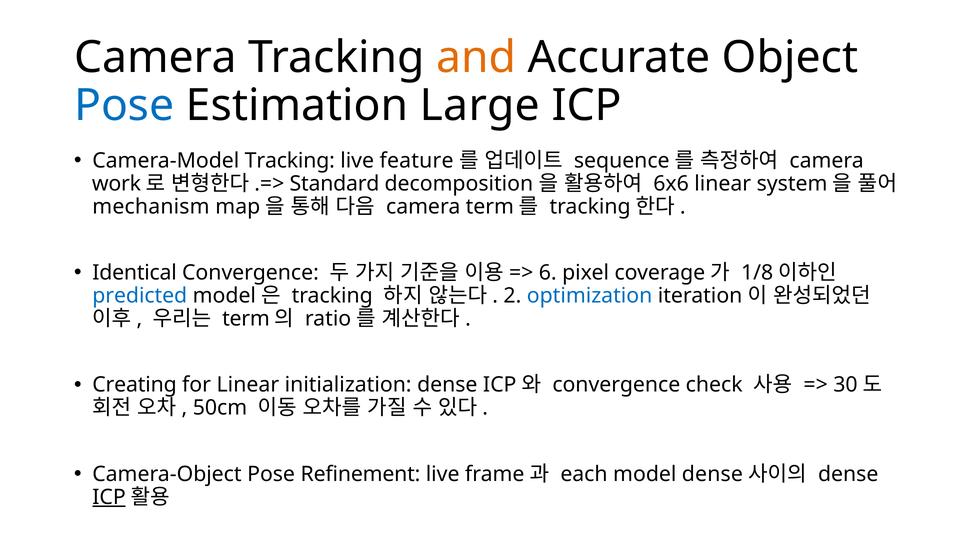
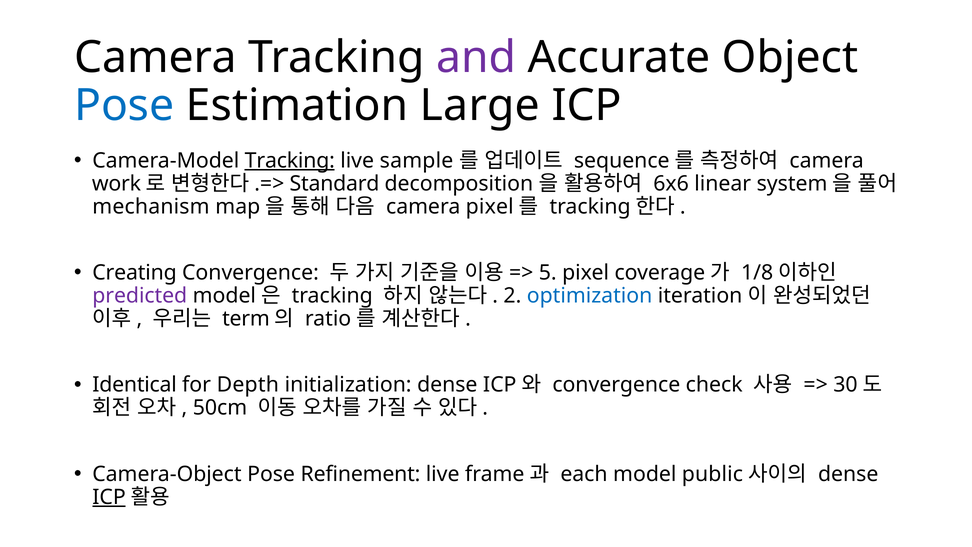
and colour: orange -> purple (476, 58)
Tracking underline: none -> present (290, 161)
feature: feature -> sample (417, 161)
camera term: term -> pixel (490, 206)
Identical: Identical -> Creating (135, 273)
6: 6 -> 5 (548, 273)
predicted colour: blue -> purple (140, 296)
Creating: Creating -> Identical (135, 385)
for Linear: Linear -> Depth (248, 385)
model dense: dense -> public (712, 474)
